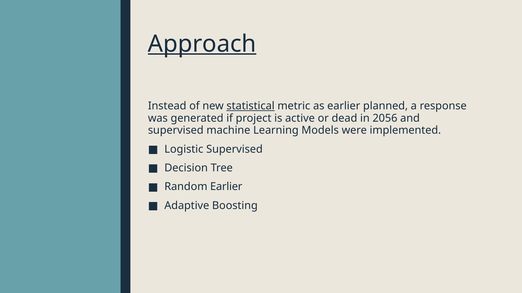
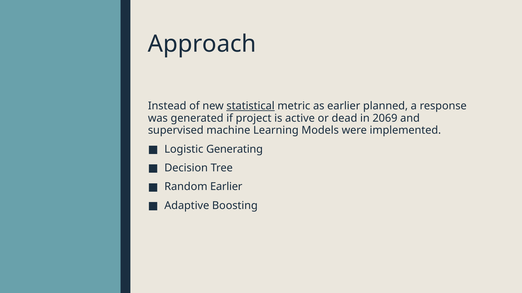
Approach underline: present -> none (202, 44)
2056: 2056 -> 2069 (385, 118)
Logistic Supervised: Supervised -> Generating (235, 149)
